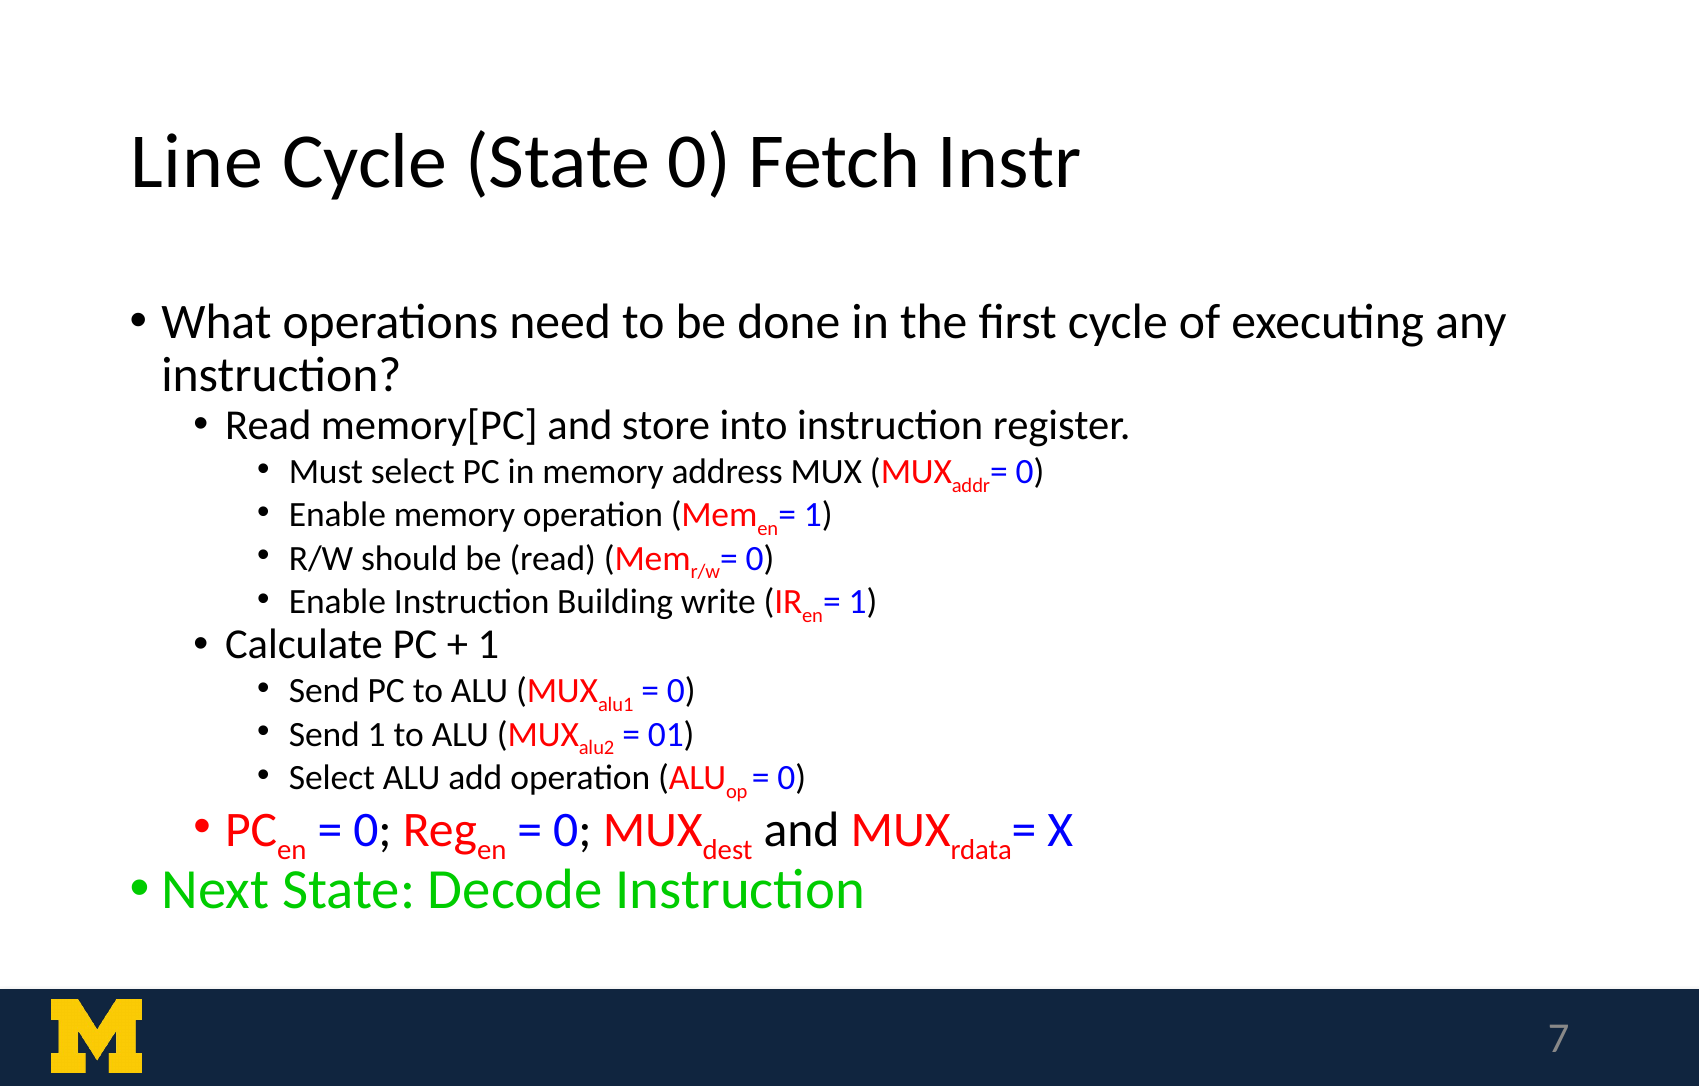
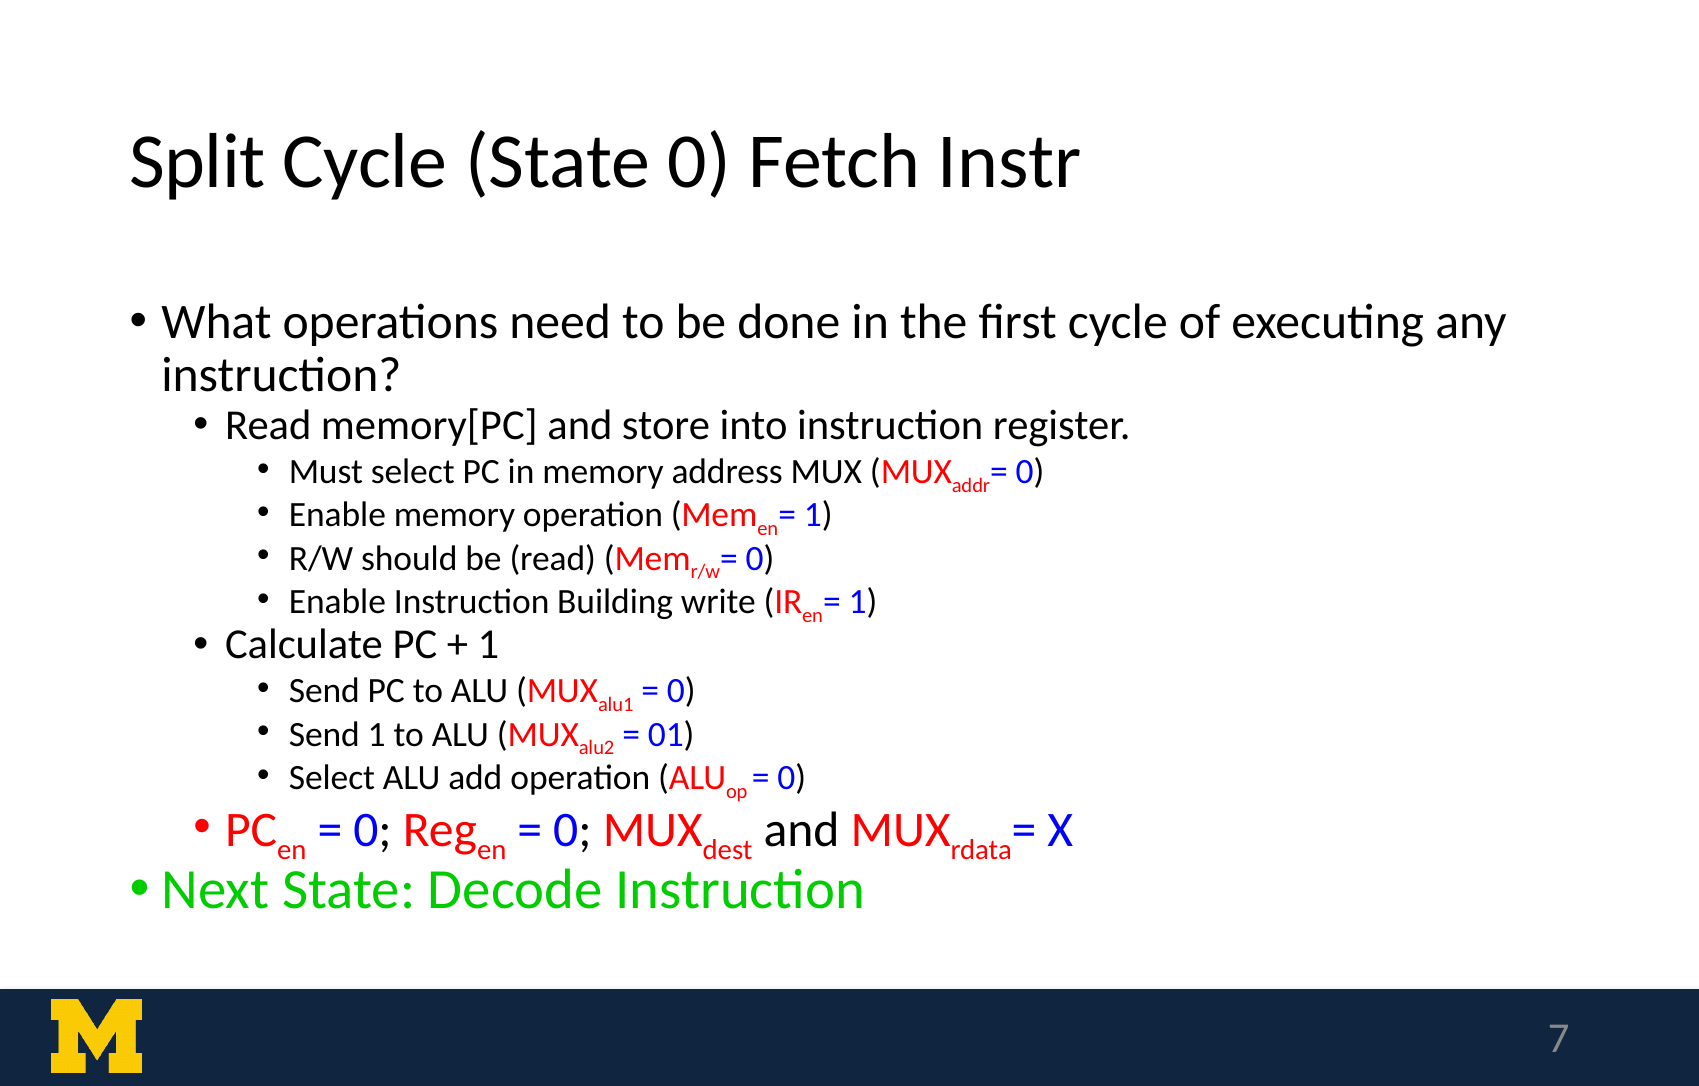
Line: Line -> Split (197, 162)
